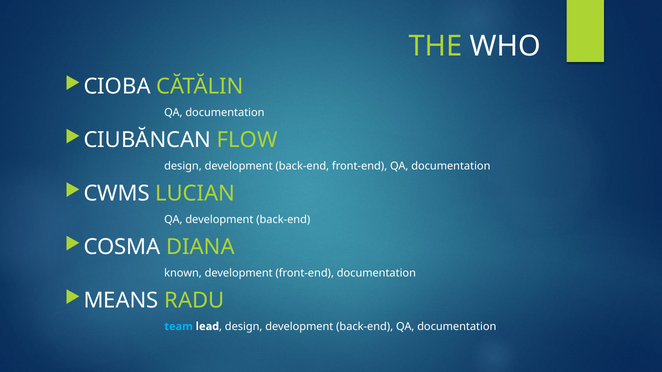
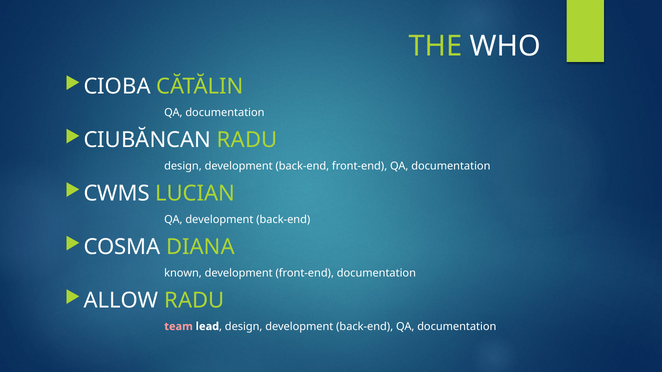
CIUBĂNCAN FLOW: FLOW -> RADU (247, 140)
MEANS: MEANS -> ALLOW (121, 301)
team colour: light blue -> pink (179, 327)
